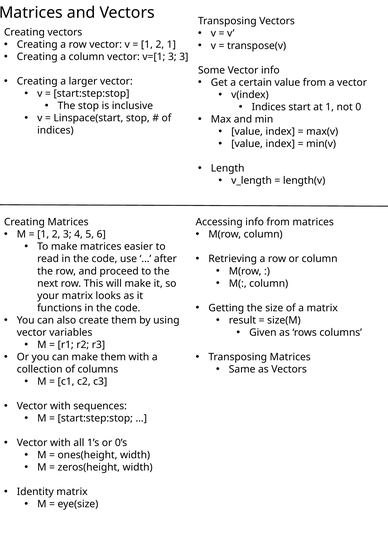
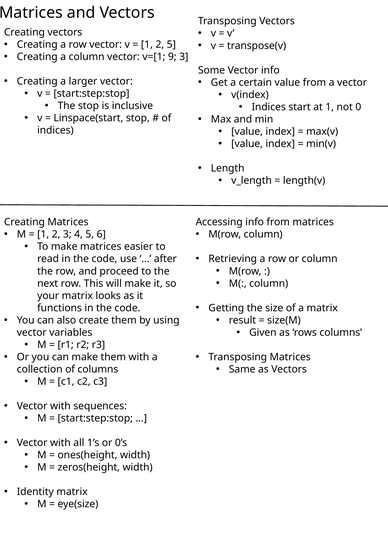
2 1: 1 -> 5 (171, 44)
v=[1 3: 3 -> 9 (172, 57)
